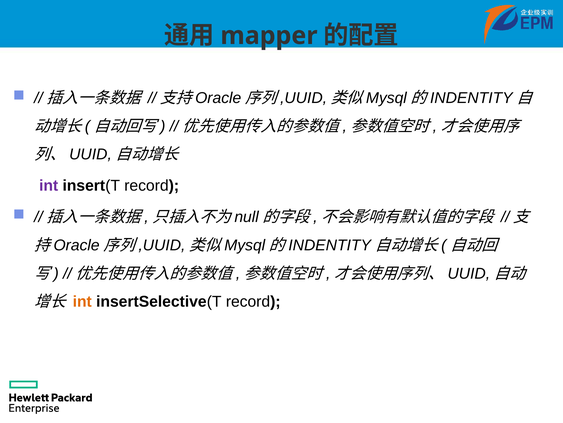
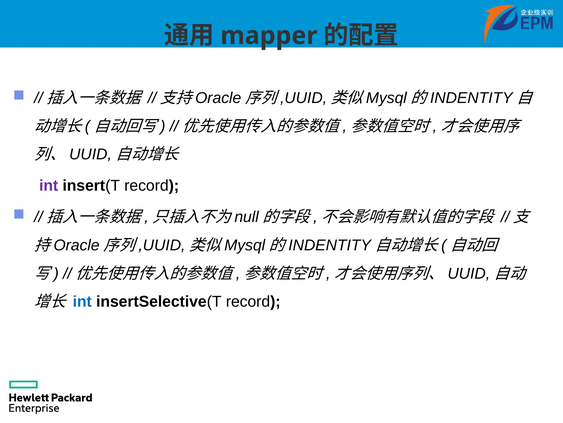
int colour: orange -> blue (82, 301)
